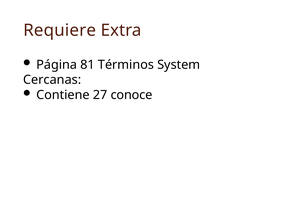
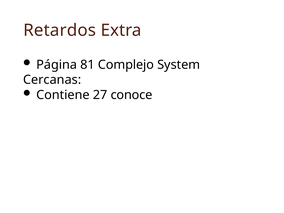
Requiere: Requiere -> Retardos (60, 30)
Términos: Términos -> Complejo (126, 65)
